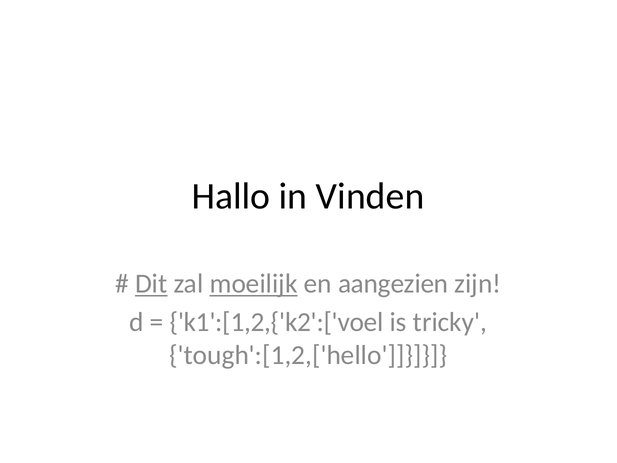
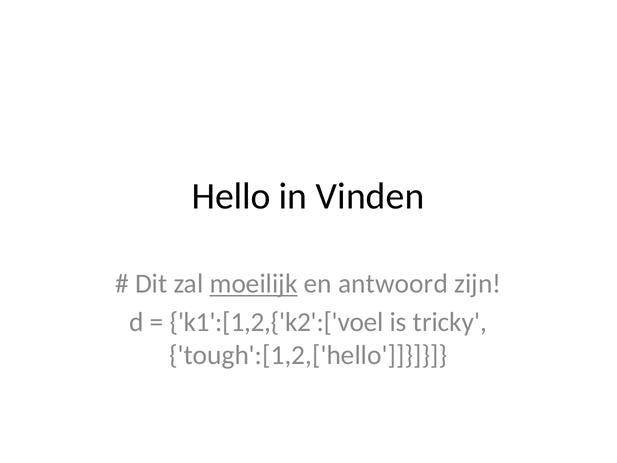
Hallo: Hallo -> Hello (231, 196)
Dit underline: present -> none (151, 284)
aangezien: aangezien -> antwoord (393, 284)
